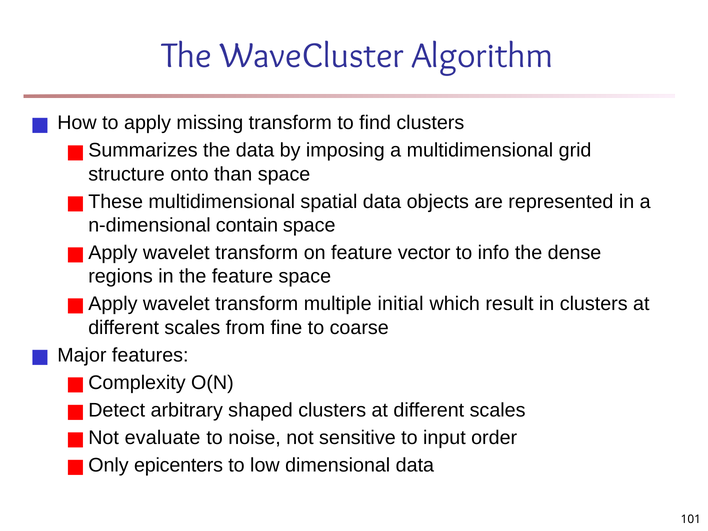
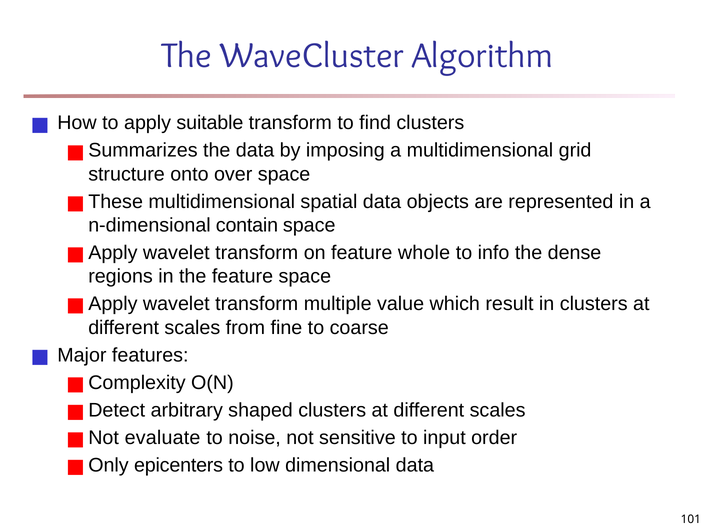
missing: missing -> suitable (210, 123)
than: than -> over (233, 174)
vector: vector -> whole (424, 253)
initial: initial -> value (401, 304)
